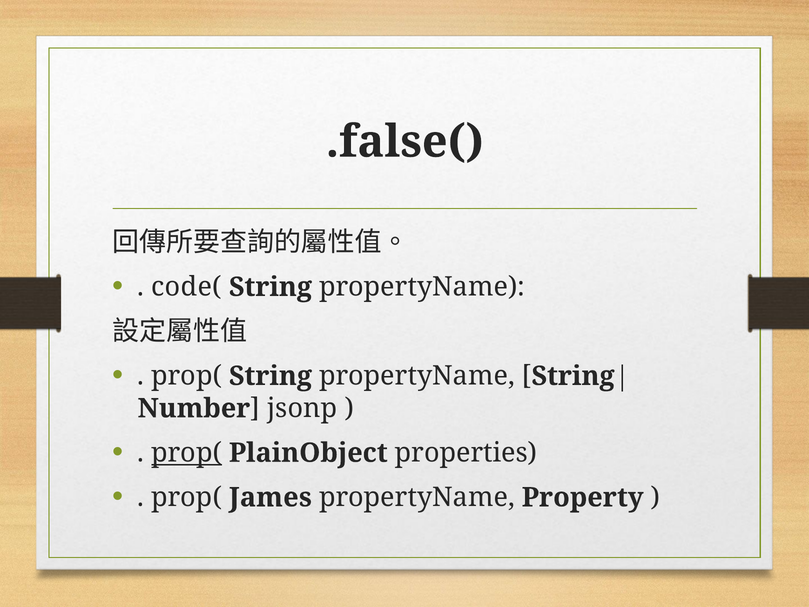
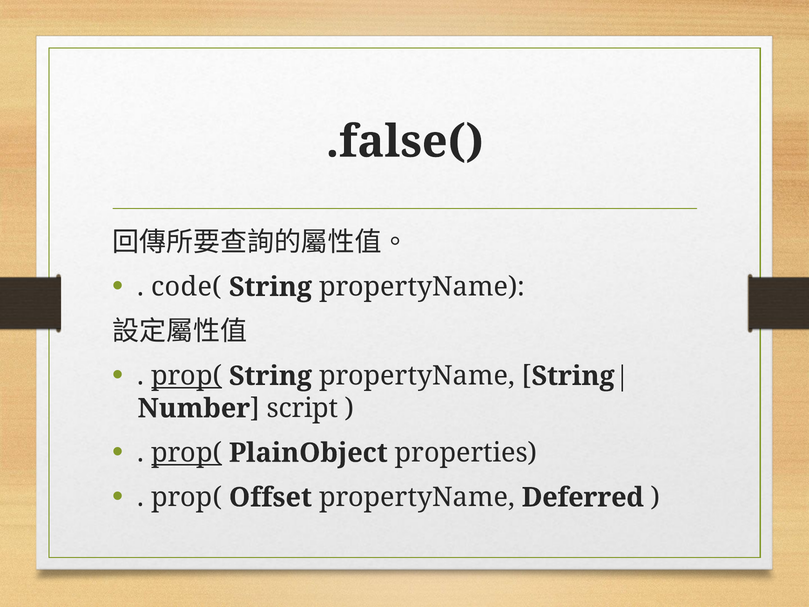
prop( underline: none -> present (187, 376)
jsonp: jsonp -> script (303, 408)
James: James -> Offset (270, 497)
Property: Property -> Deferred (583, 497)
